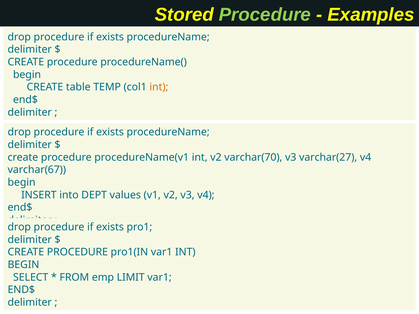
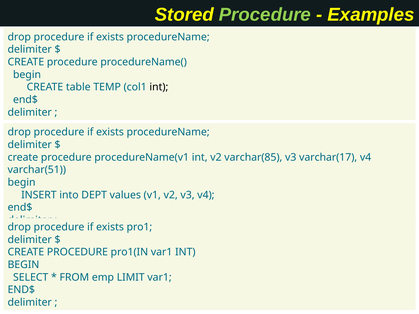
int colour: orange -> black (159, 87)
varchar(70: varchar(70 -> varchar(85 (253, 157)
varchar(27: varchar(27 -> varchar(17 (328, 157)
varchar(67: varchar(67 -> varchar(51 (37, 170)
